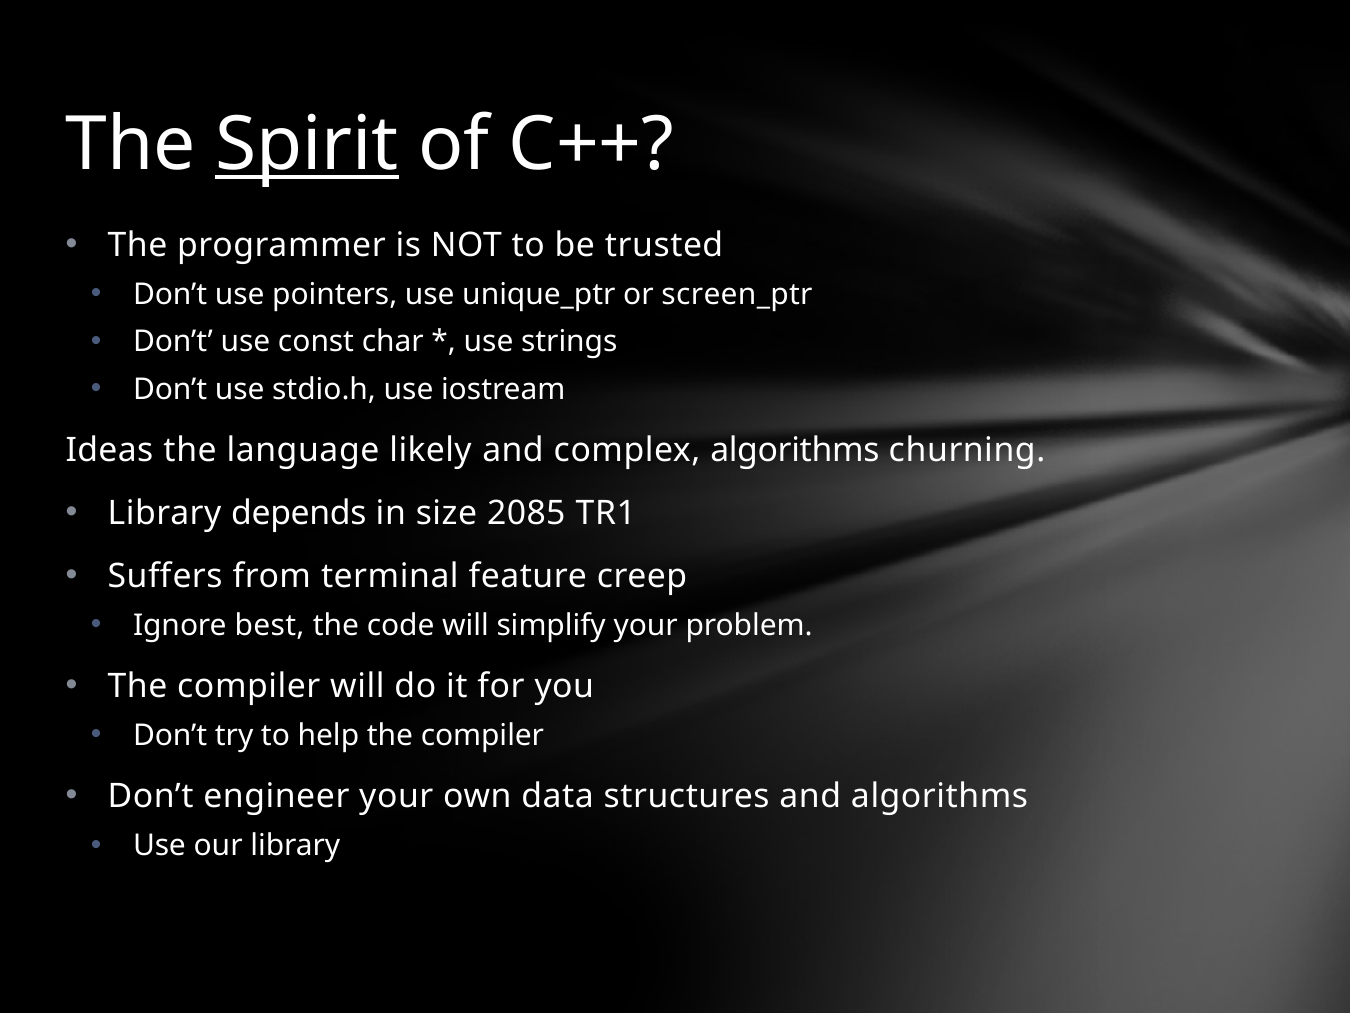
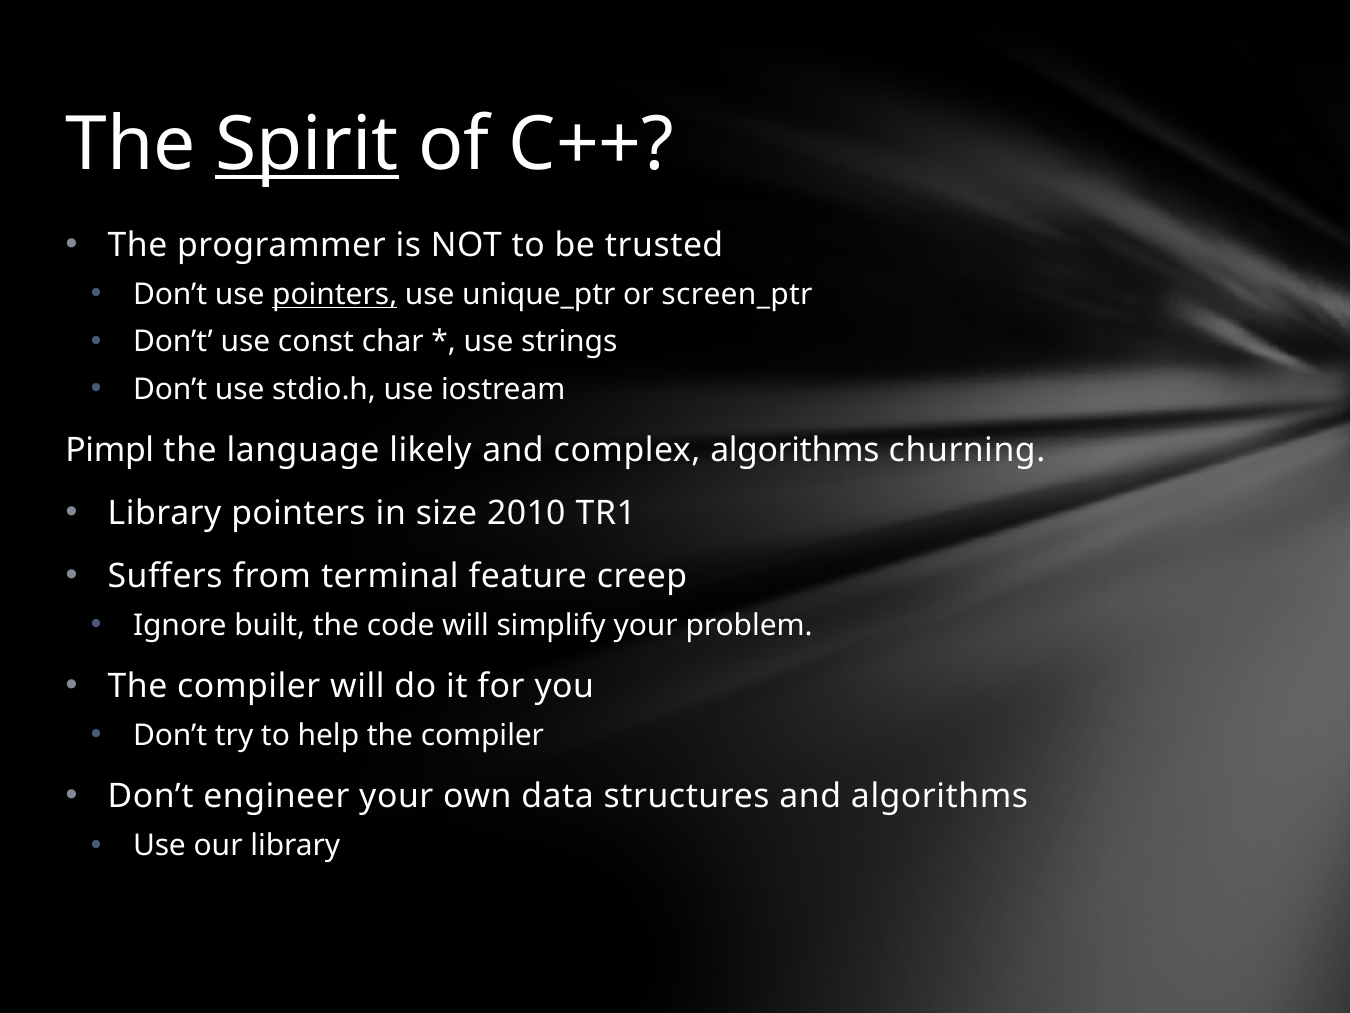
pointers underline: none -> present (335, 295)
Ideas: Ideas -> Pimpl (110, 450)
Library depends: depends -> pointers (298, 513)
2085: 2085 -> 2010 (526, 513)
best: best -> built (270, 625)
